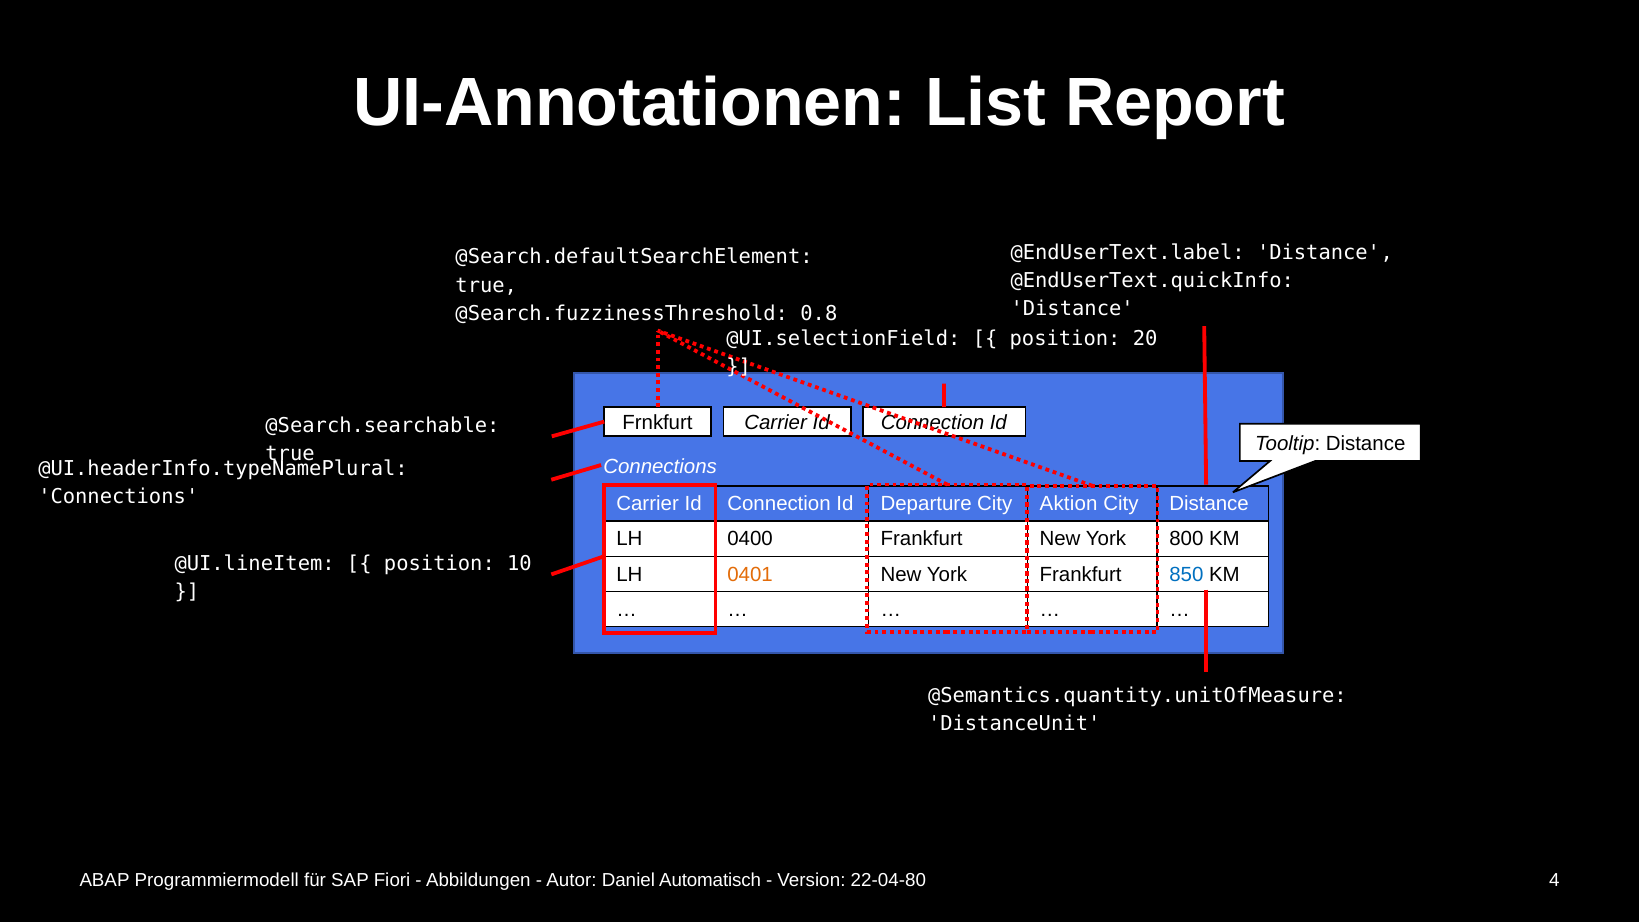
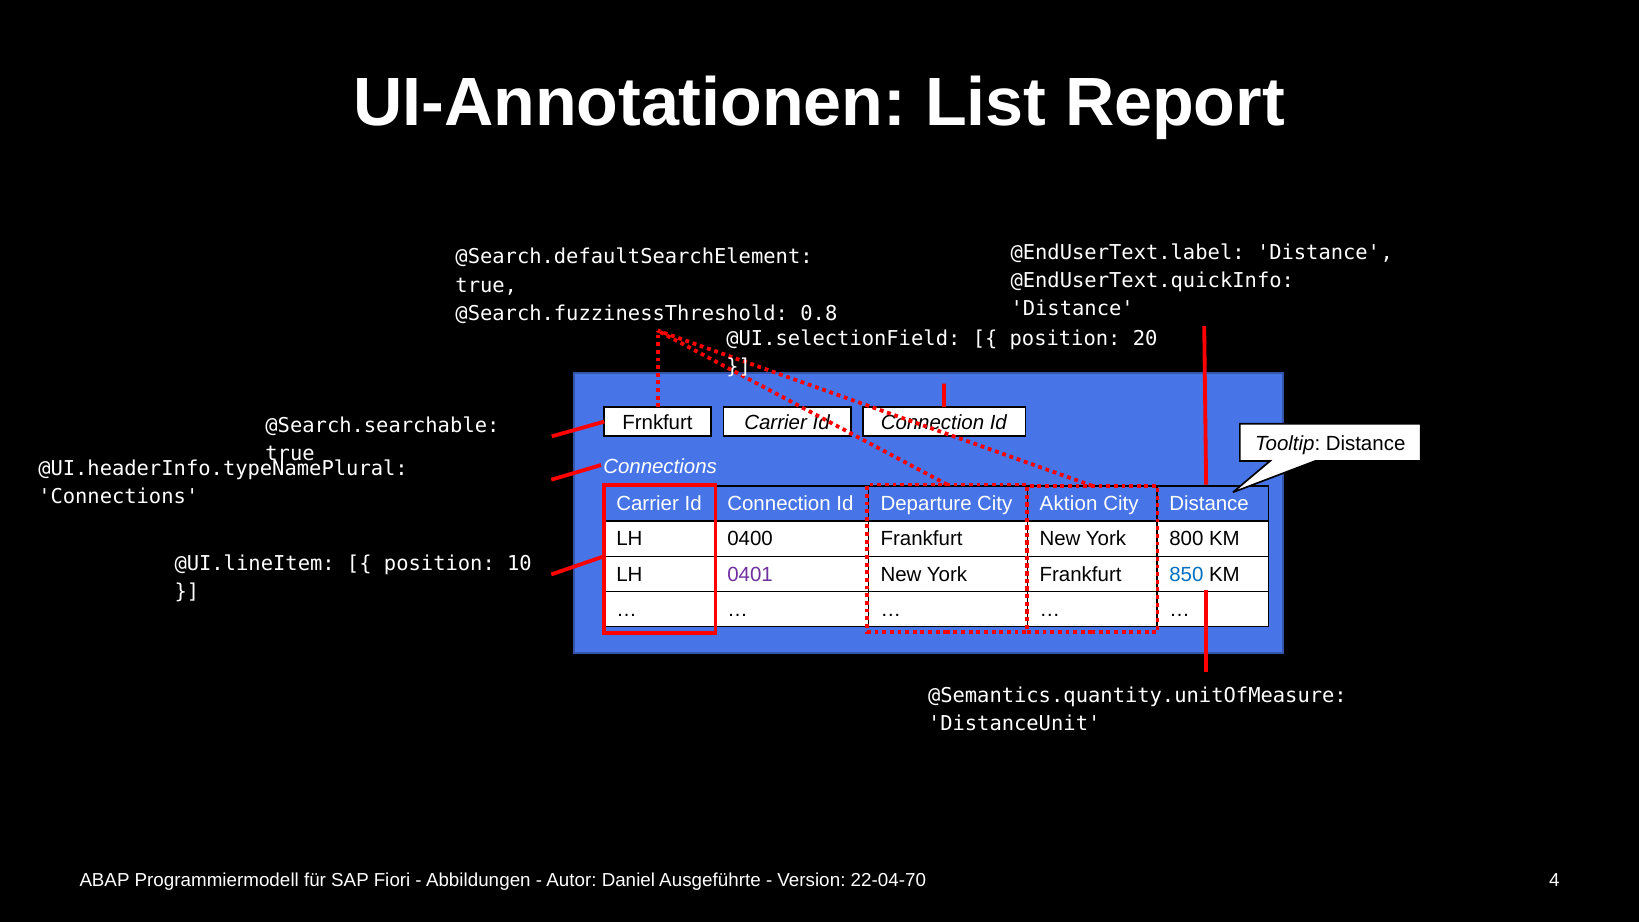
0401 colour: orange -> purple (750, 574)
Automatisch: Automatisch -> Ausgeführte (710, 880)
22-04-80: 22-04-80 -> 22-04-70 (888, 880)
